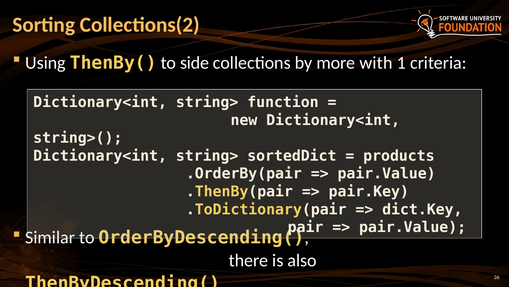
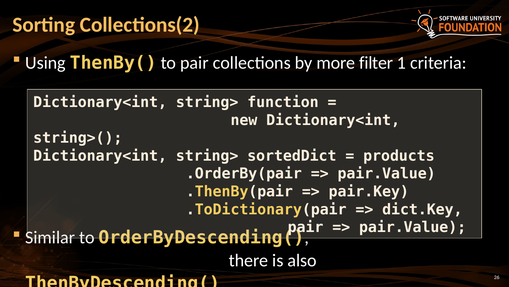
to side: side -> pair (194, 63)
with: with -> filter (376, 63)
